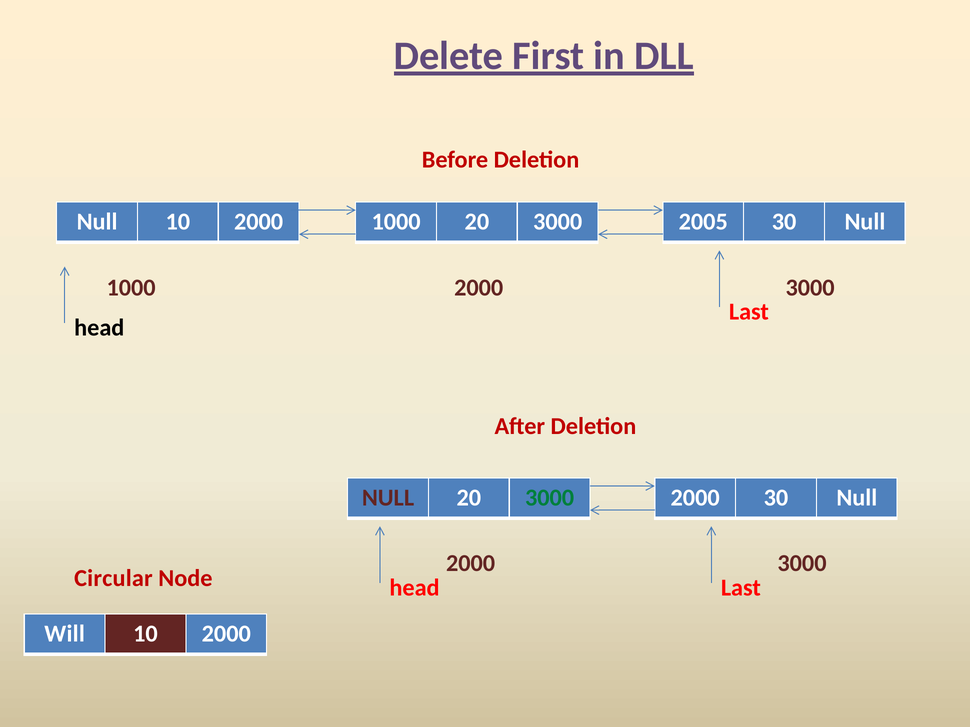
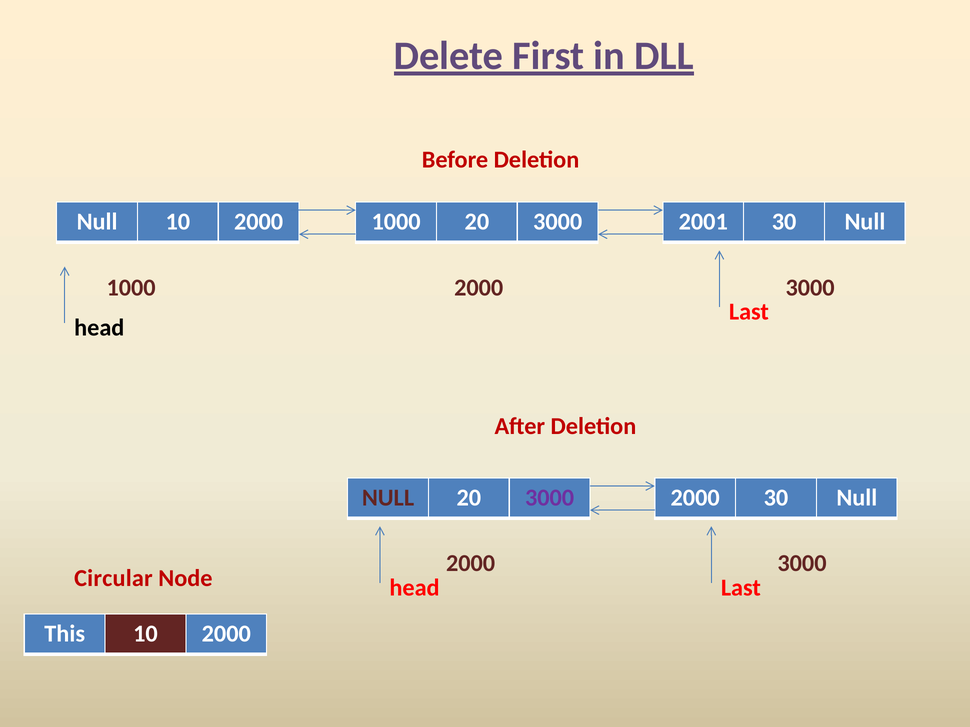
2005: 2005 -> 2001 (703, 222)
3000 colour: green -> purple (550, 498)
Will: Will -> This (65, 634)
